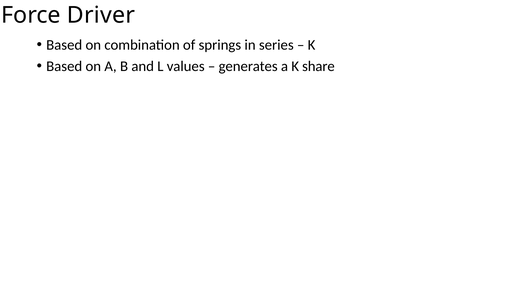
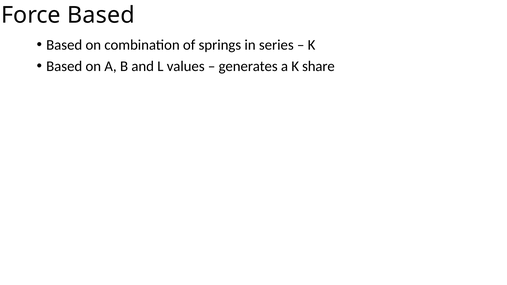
Force Driver: Driver -> Based (101, 15)
